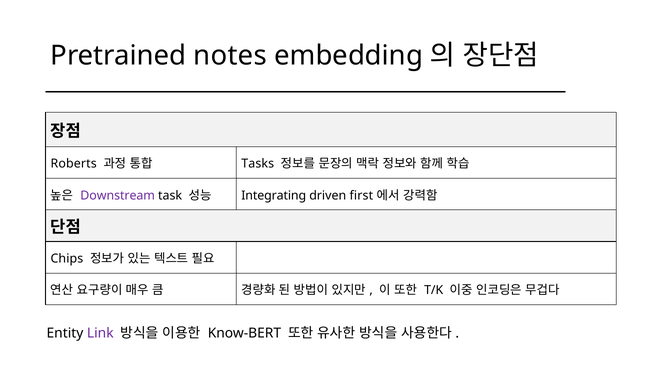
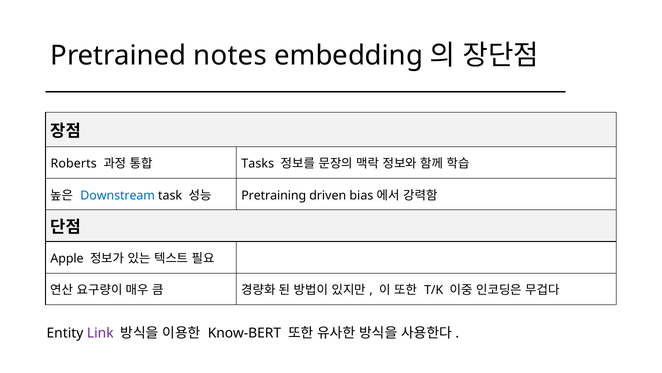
Downstream colour: purple -> blue (118, 195)
Integrating: Integrating -> Pretraining (274, 195)
first: first -> bias (361, 195)
Chips: Chips -> Apple (67, 258)
